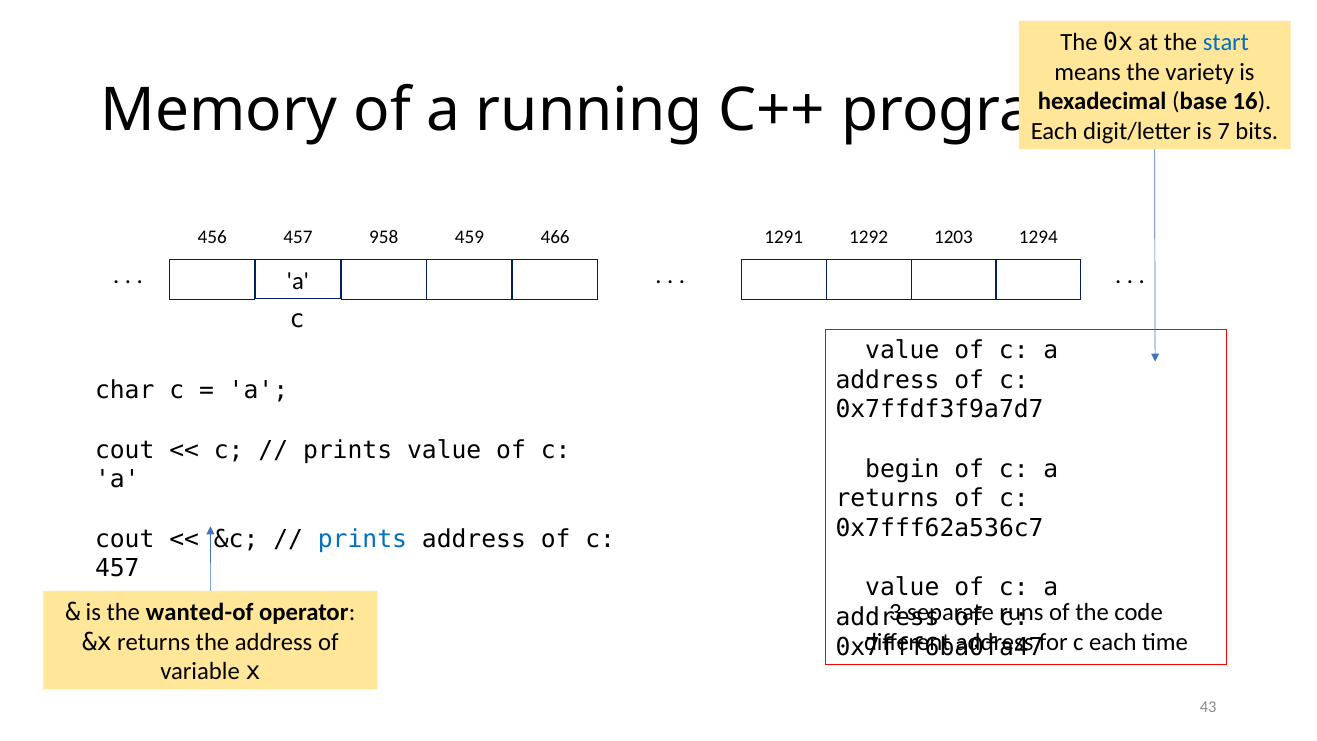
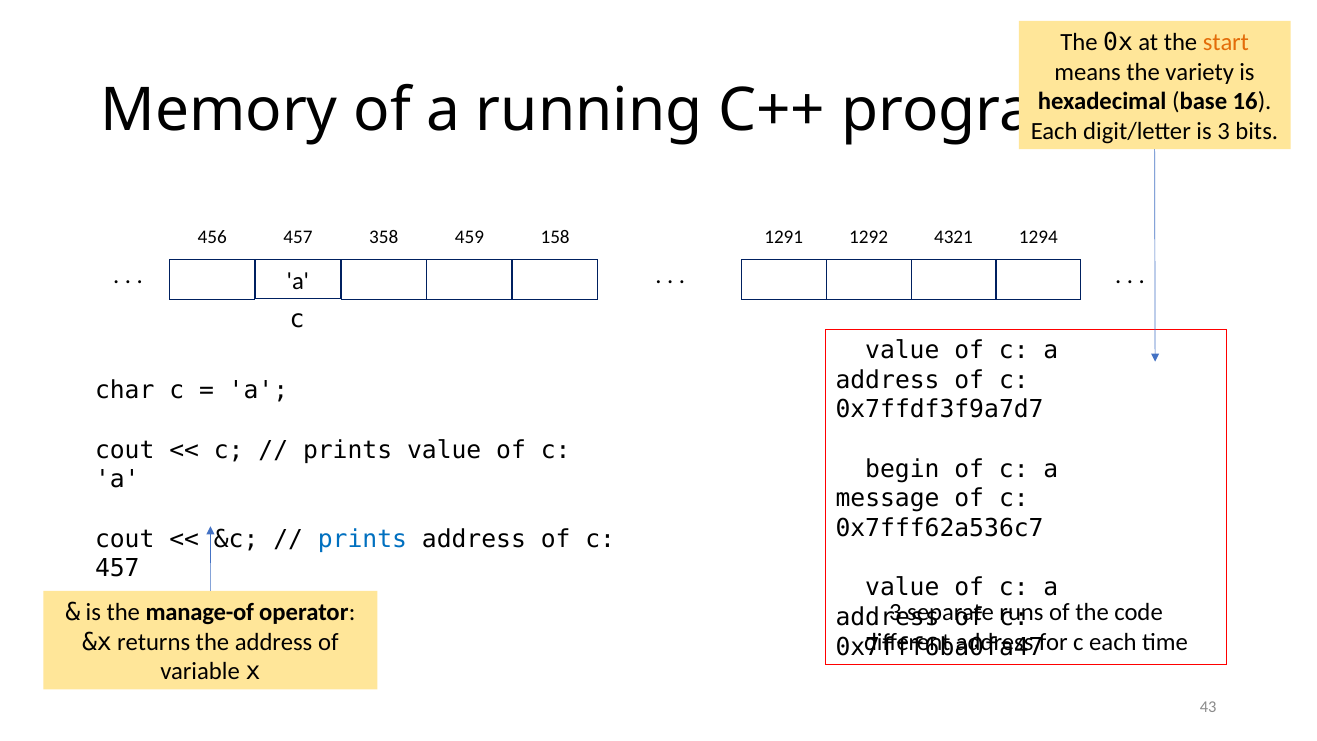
start colour: blue -> orange (1226, 42)
is 7: 7 -> 3 (1224, 131)
958: 958 -> 358 (384, 237)
466: 466 -> 158 (555, 237)
1203: 1203 -> 4321 (954, 237)
returns: returns -> message (888, 499)
wanted-of: wanted-of -> manage-of (200, 612)
